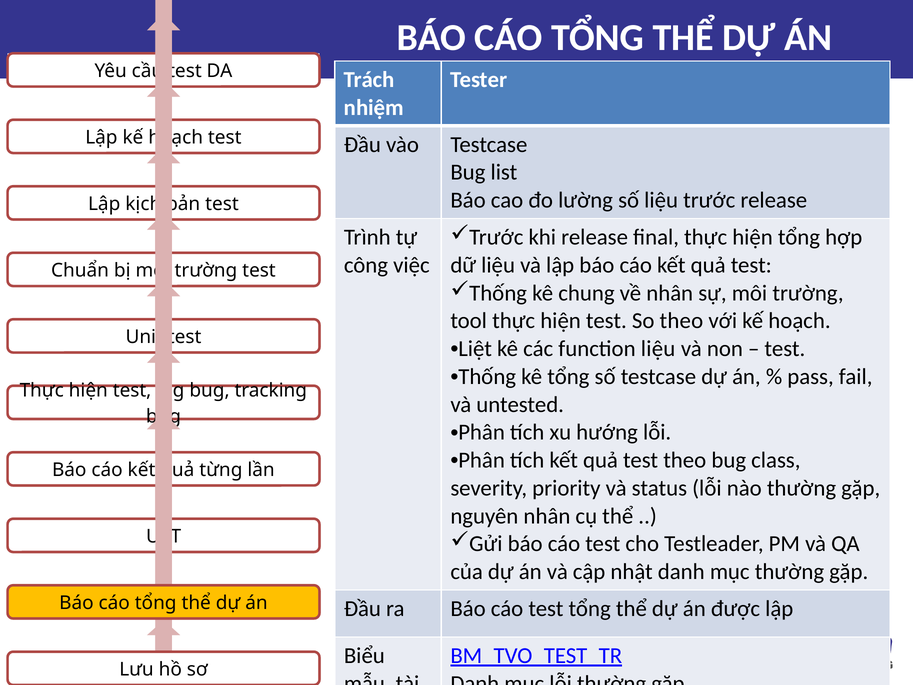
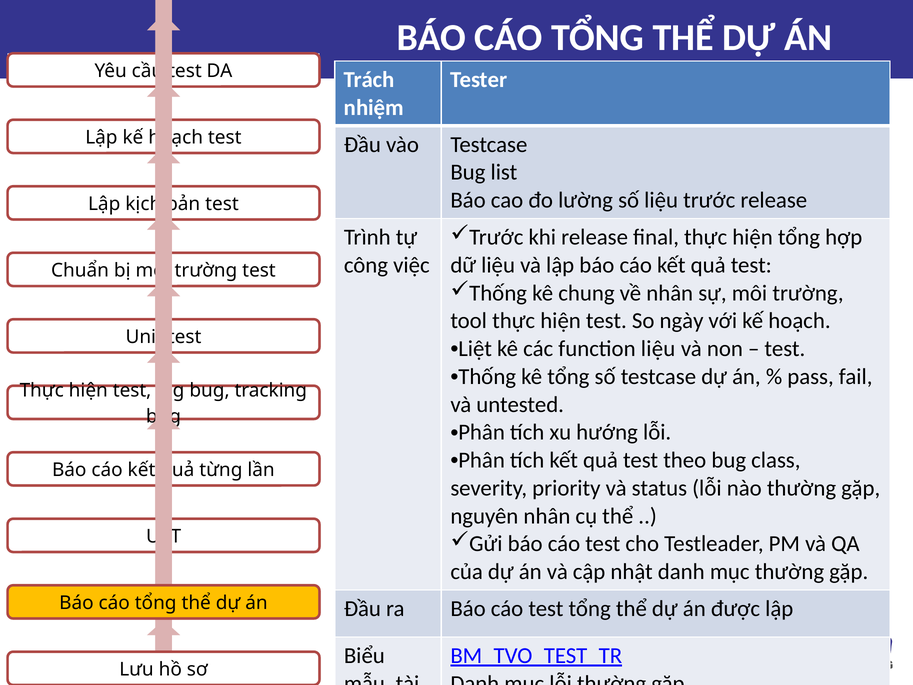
So theo: theo -> ngày (682, 321)
